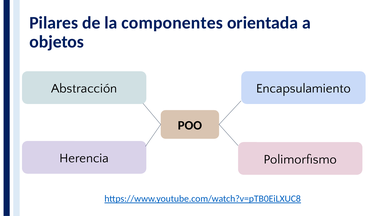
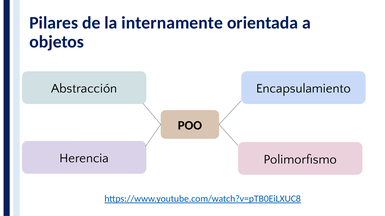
componentes: componentes -> internamente (172, 23)
